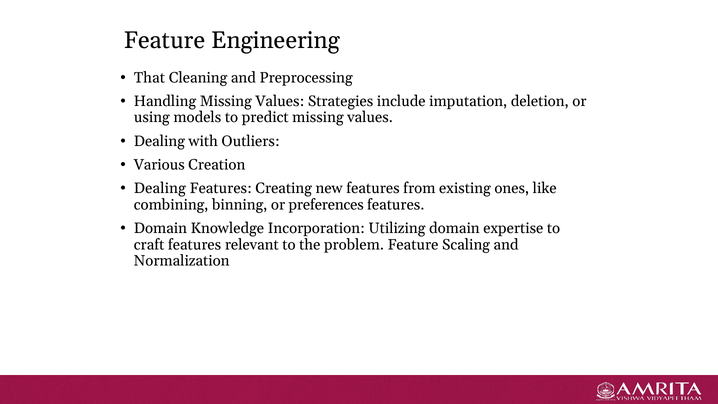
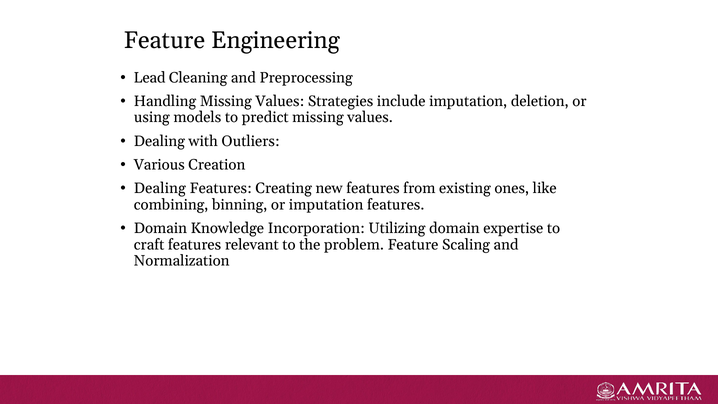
That: That -> Lead (150, 78)
or preferences: preferences -> imputation (326, 205)
